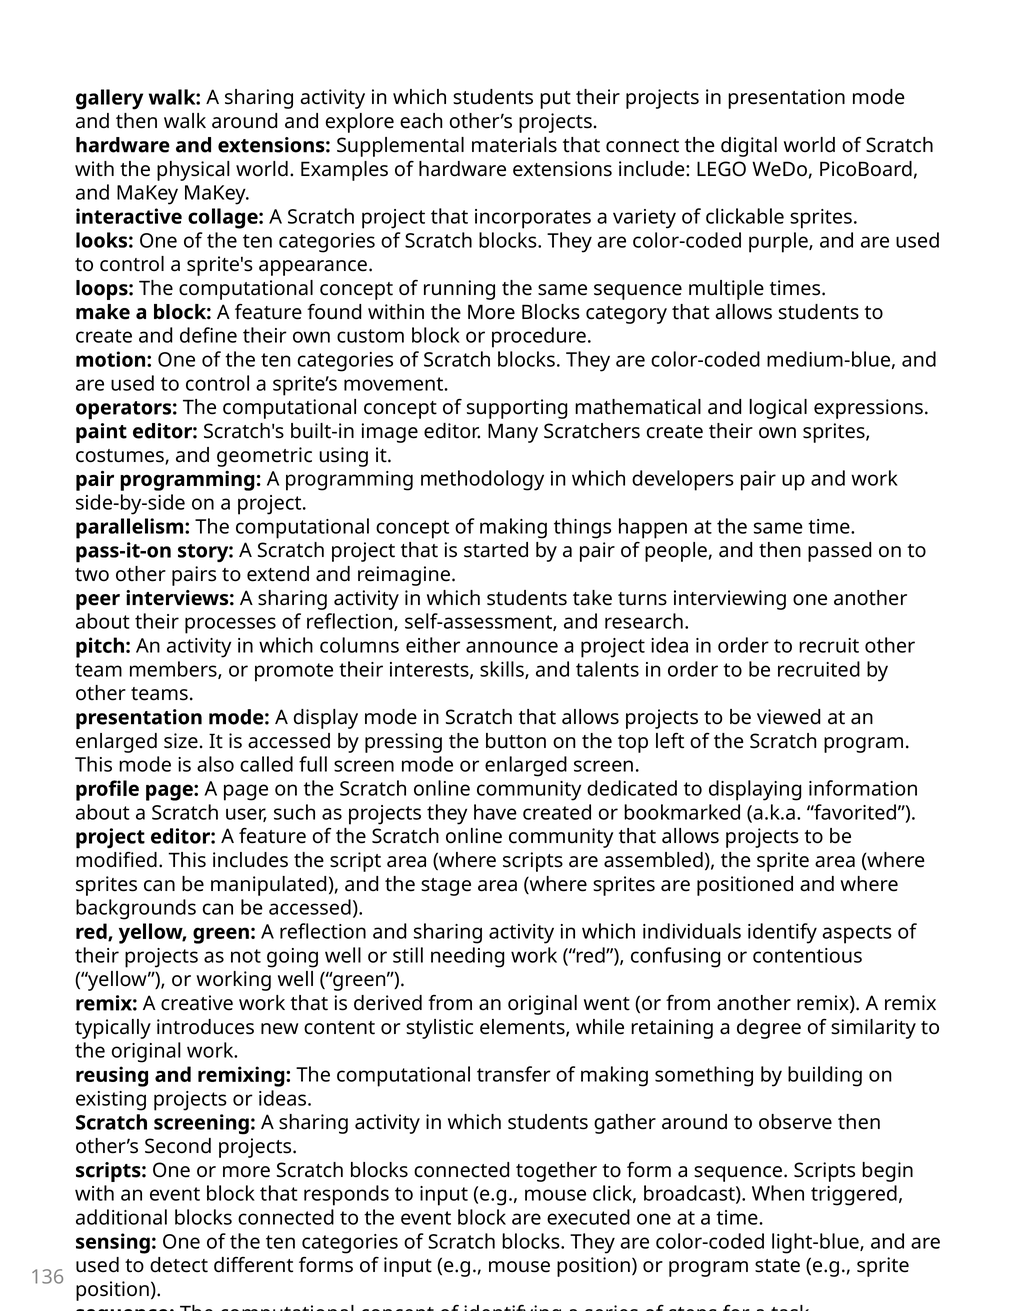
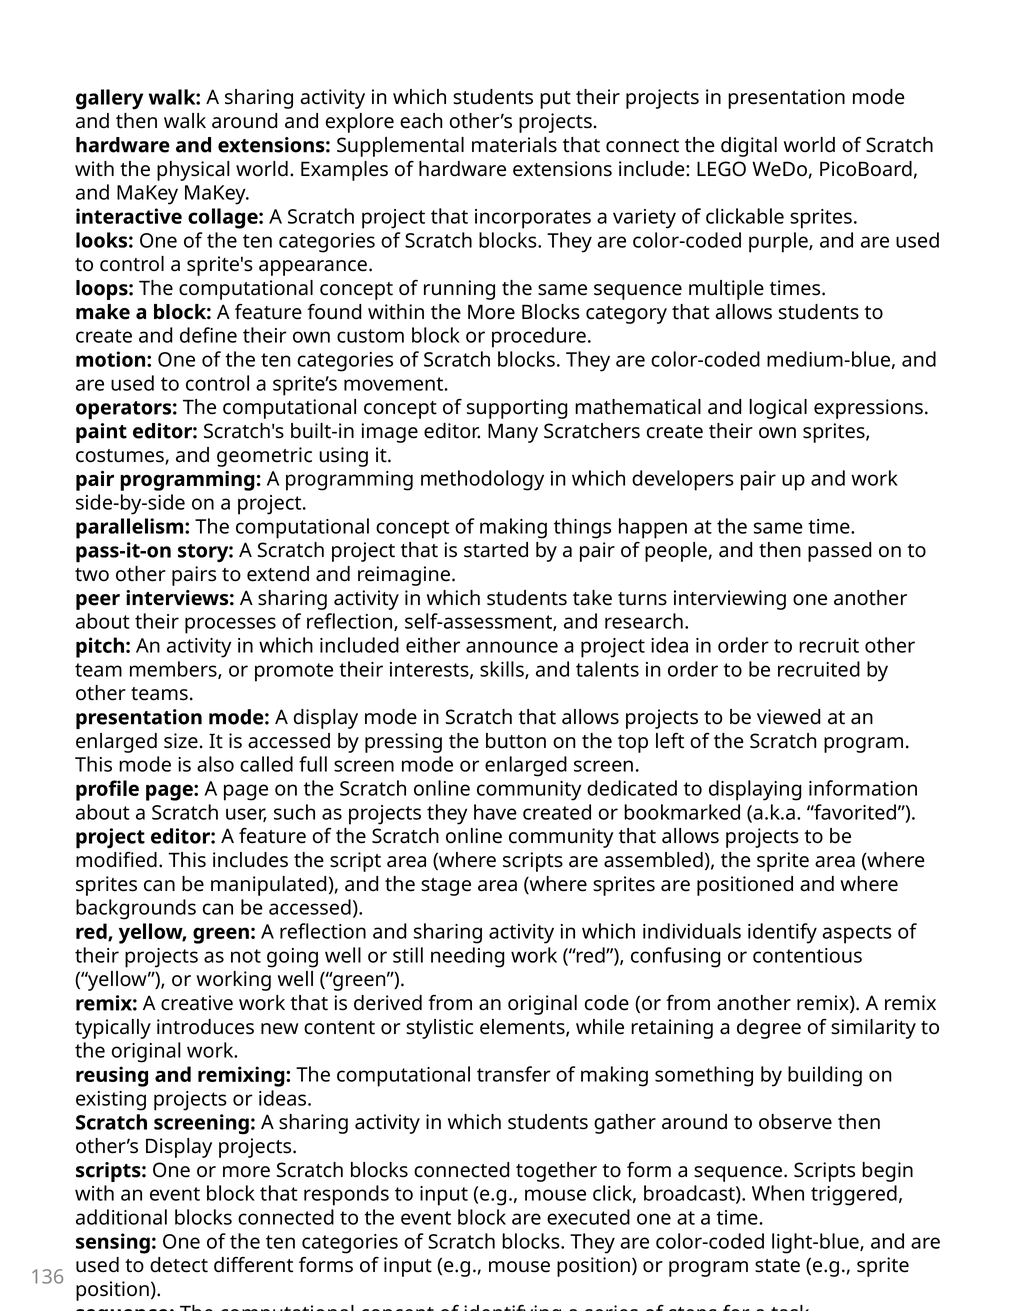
columns: columns -> included (360, 646)
went: went -> code (607, 1004)
other’s Second: Second -> Display (178, 1147)
